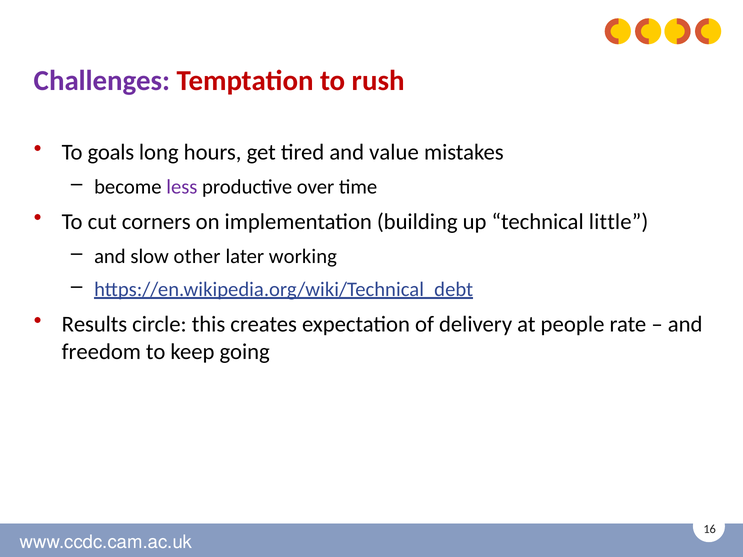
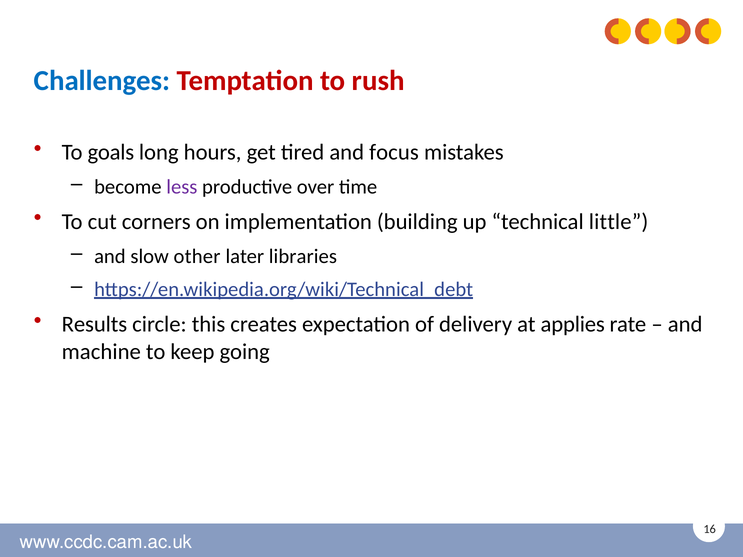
Challenges colour: purple -> blue (102, 81)
value: value -> focus (394, 152)
working: working -> libraries (303, 256)
people: people -> applies (573, 325)
freedom: freedom -> machine (101, 352)
